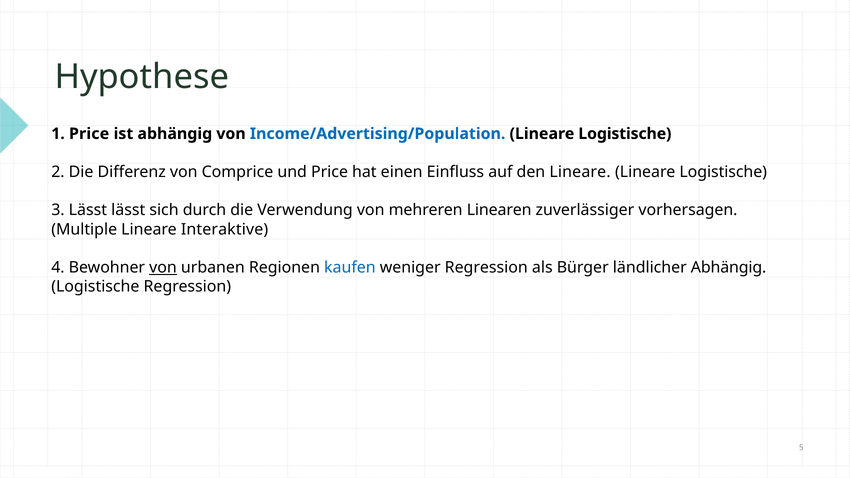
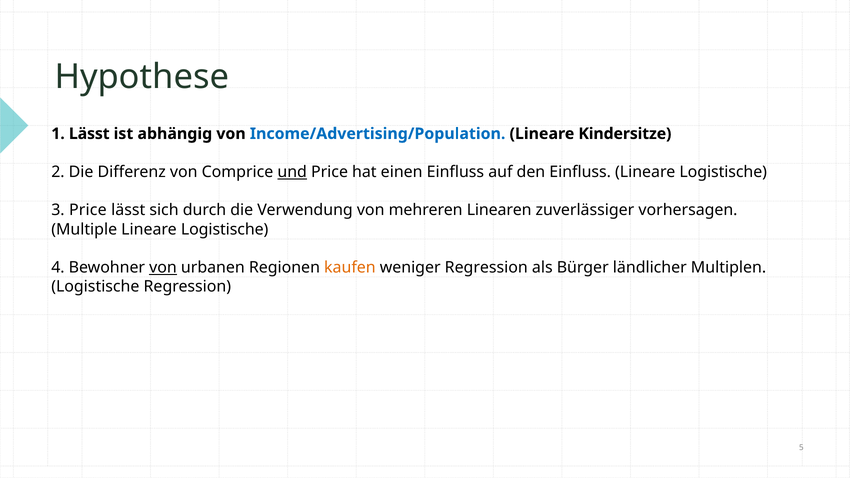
1 Price: Price -> Lässt (89, 134)
Logistische: Logistische -> Kindersitze (625, 134)
und underline: none -> present (292, 172)
den Lineare: Lineare -> Einfluss (580, 172)
3 Lässt: Lässt -> Price (88, 210)
Multiple Lineare Interaktive: Interaktive -> Logistische (225, 229)
kaufen colour: blue -> orange (350, 268)
ländlicher Abhängig: Abhängig -> Multiplen (729, 268)
